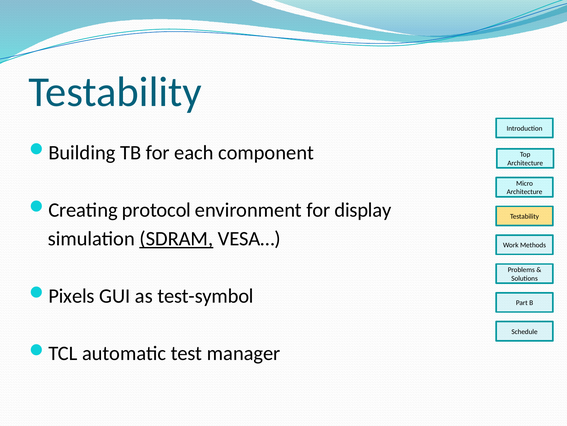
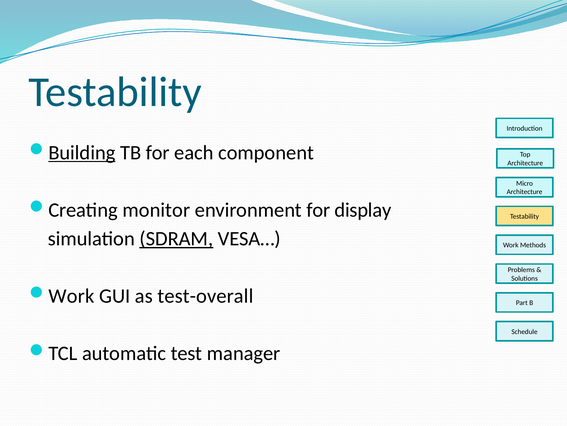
Building underline: none -> present (82, 152)
protocol: protocol -> monitor (156, 210)
Pixels: Pixels -> Work (71, 296)
test-symbol: test-symbol -> test-overall (205, 296)
